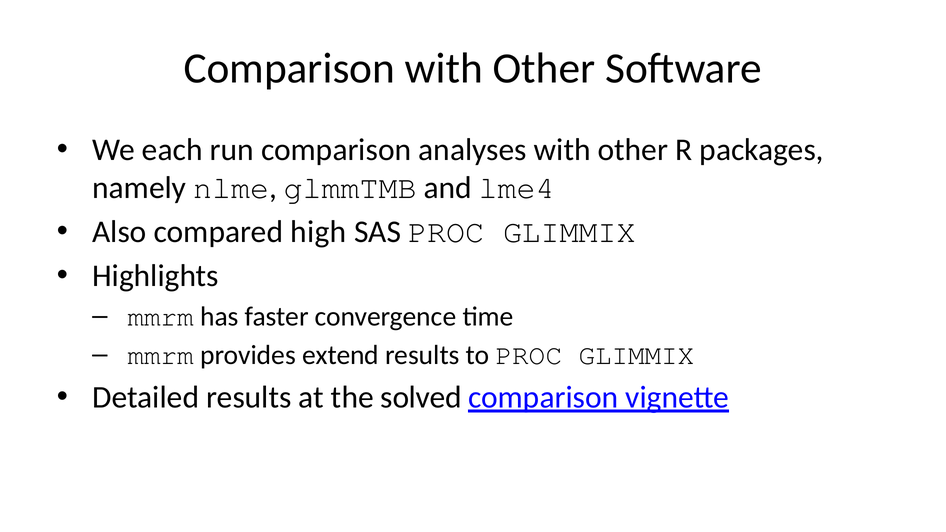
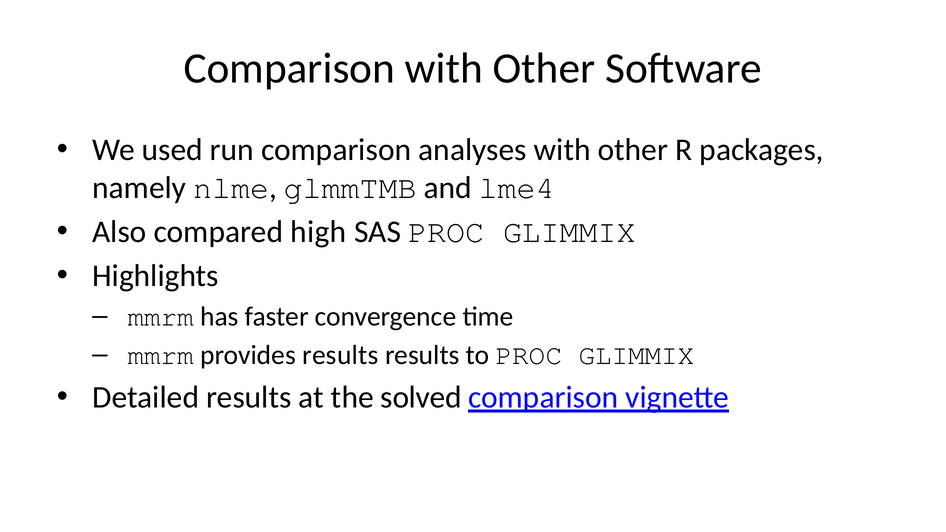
each: each -> used (172, 150)
provides extend: extend -> results (340, 355)
